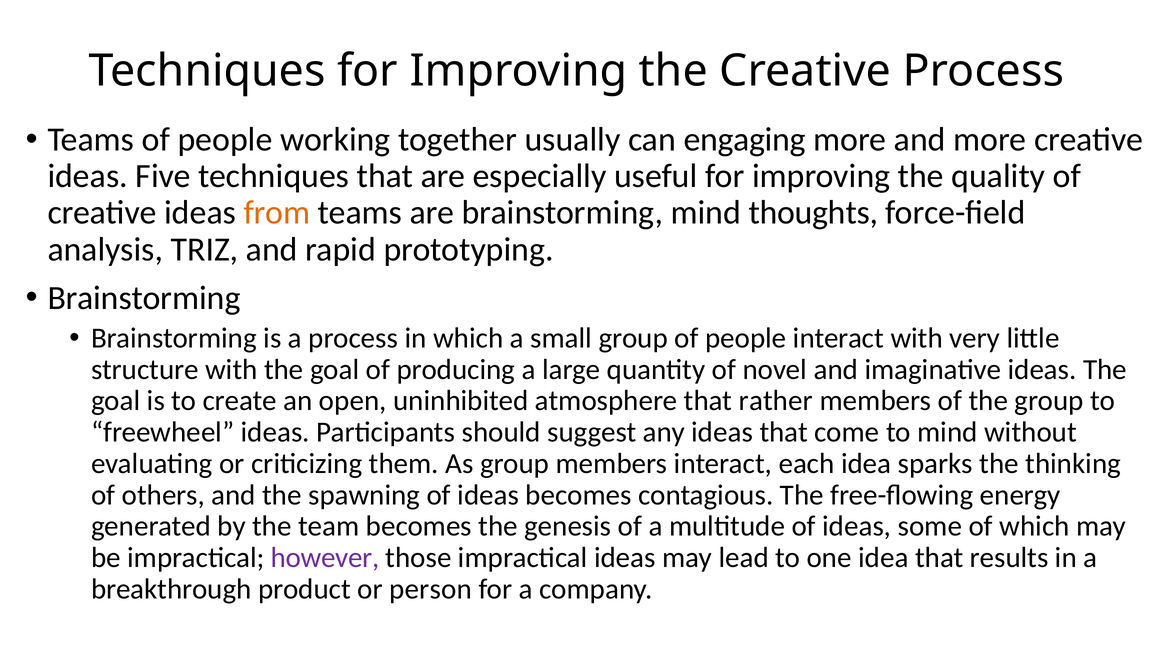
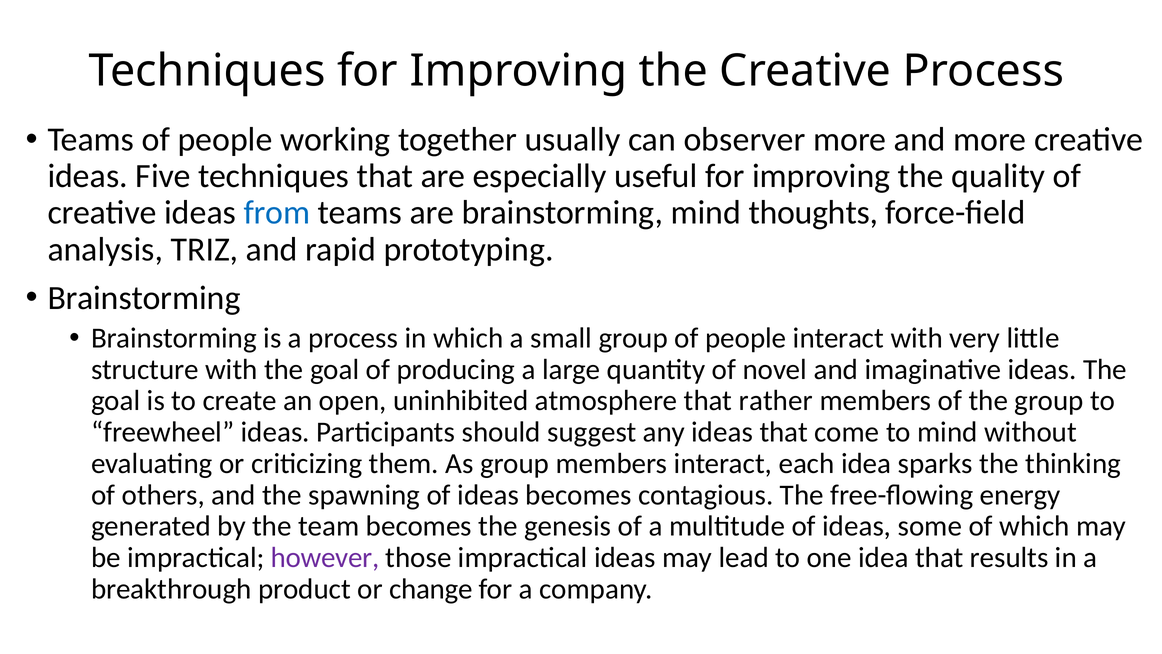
engaging: engaging -> observer (745, 140)
from colour: orange -> blue (277, 213)
person: person -> change (431, 589)
